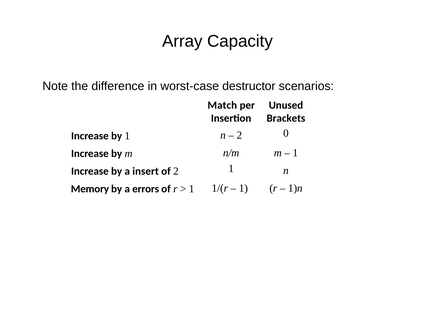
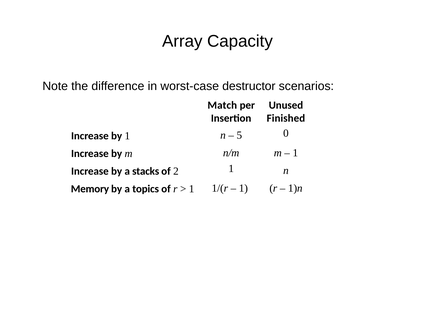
Brackets: Brackets -> Finished (286, 119)
2: 2 -> 5 (239, 135)
insert: insert -> stacks (146, 171)
errors: errors -> topics (146, 189)
